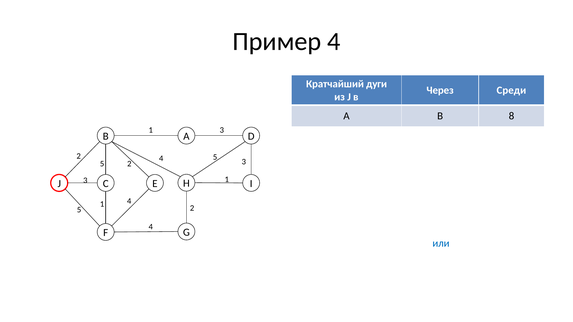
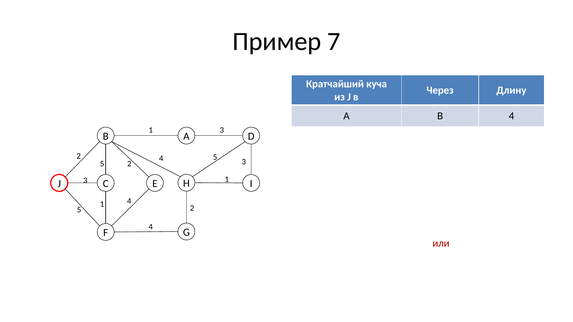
Пример 4: 4 -> 7 (334, 42)
дуги: дуги -> куча (377, 84)
Среди: Среди -> Длину (511, 90)
A B 8: 8 -> 4 (511, 116)
или colour: blue -> red (441, 244)
